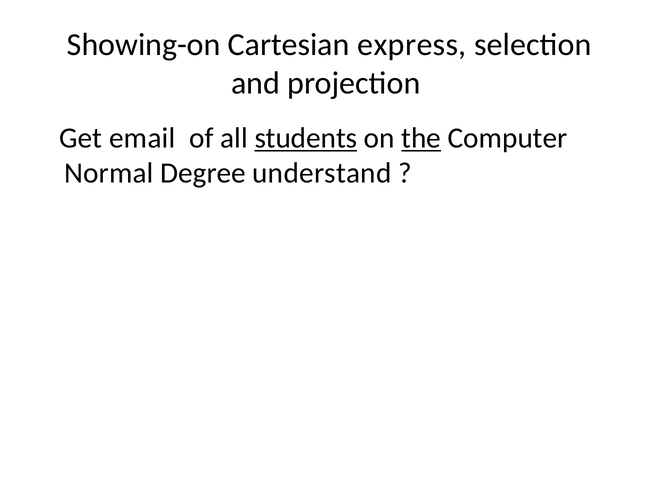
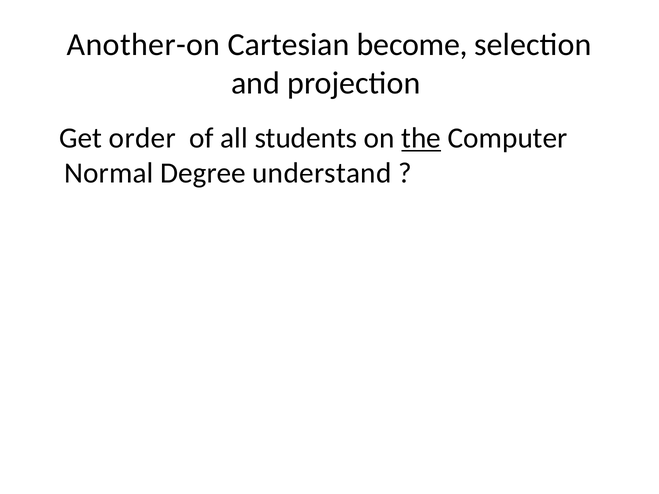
Showing-on: Showing-on -> Another-on (144, 45)
express: express -> become (412, 45)
email: email -> order (142, 138)
students underline: present -> none (306, 138)
